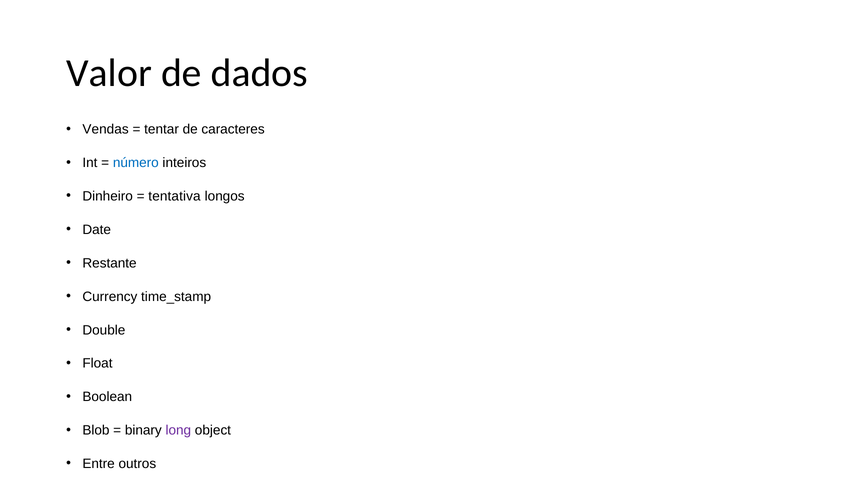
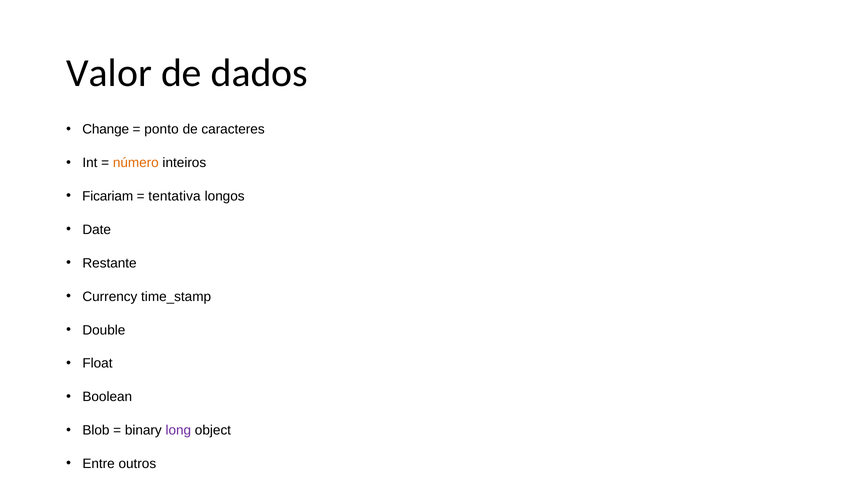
Vendas: Vendas -> Change (106, 130)
tentar: tentar -> ponto (161, 130)
número colour: blue -> orange (136, 163)
Dinheiro: Dinheiro -> Ficariam (108, 196)
